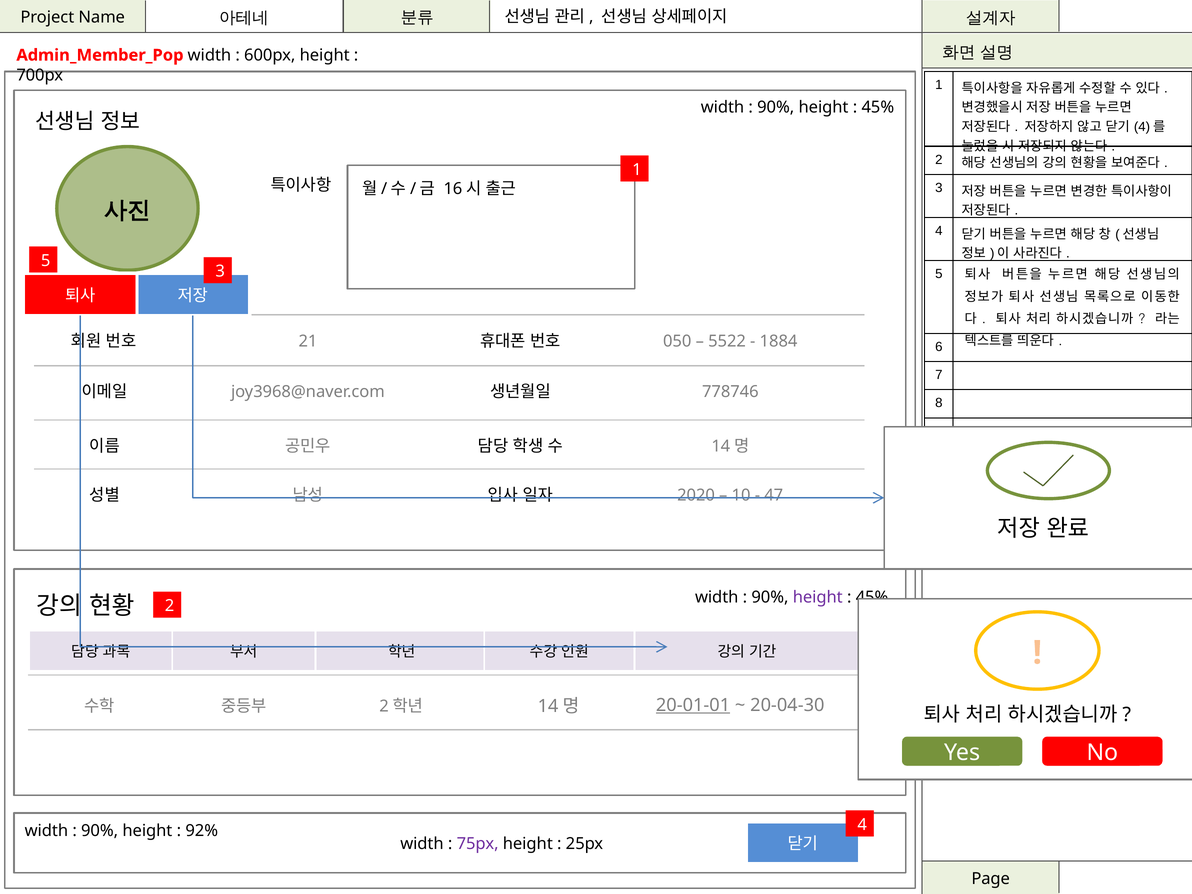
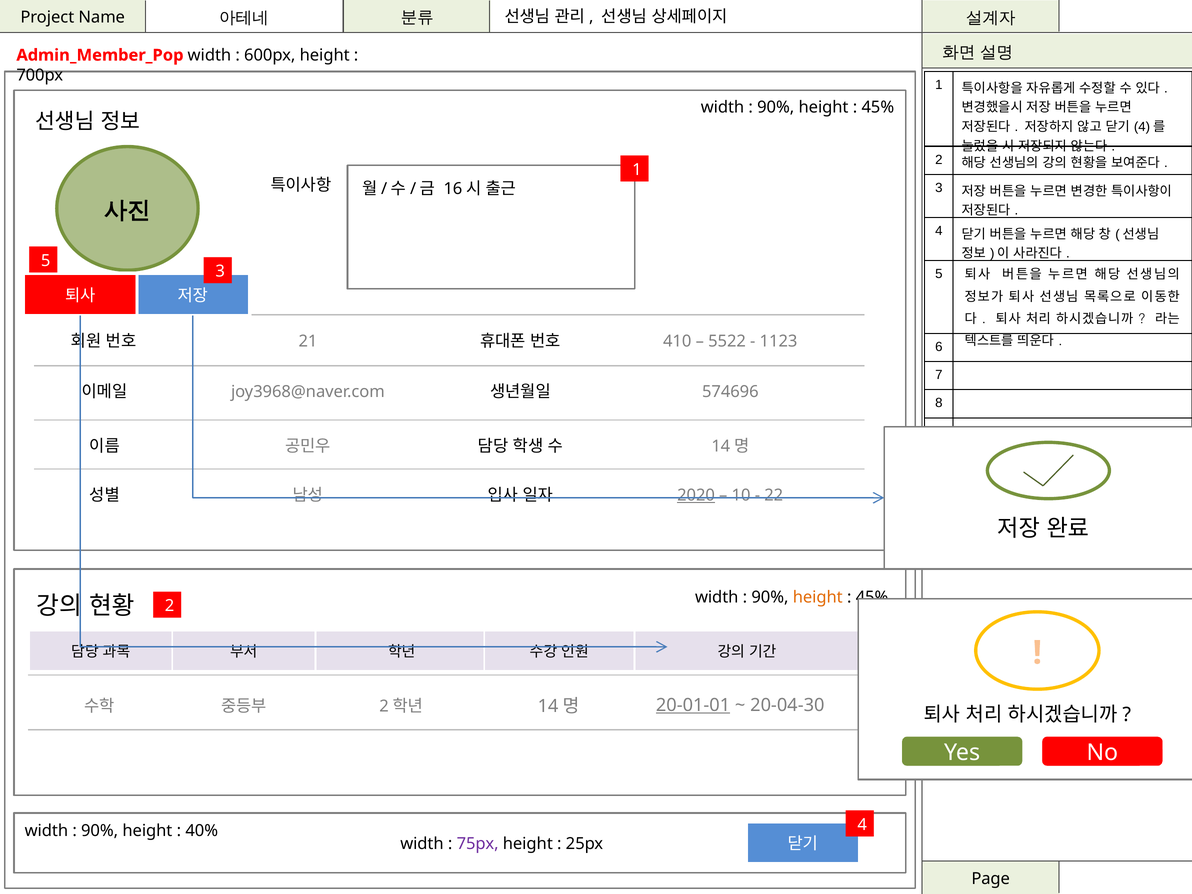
050: 050 -> 410 (677, 341)
1884: 1884 -> 1123 (779, 341)
778746: 778746 -> 574696 (730, 392)
2020 underline: none -> present (696, 495)
47: 47 -> 22 (774, 495)
height colour: purple -> orange (818, 597)
92%: 92% -> 40% (202, 831)
